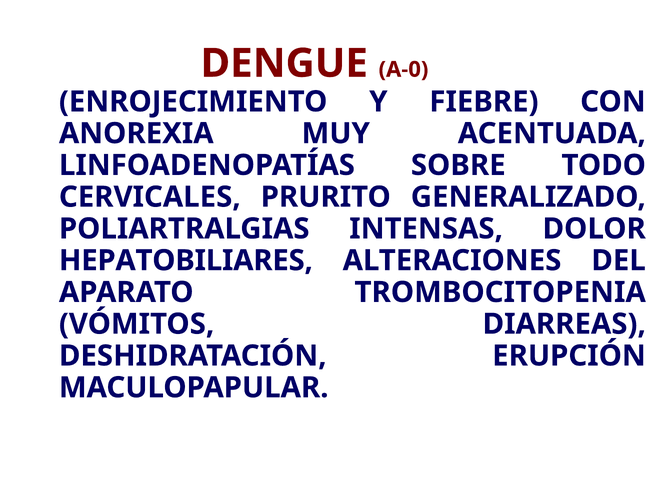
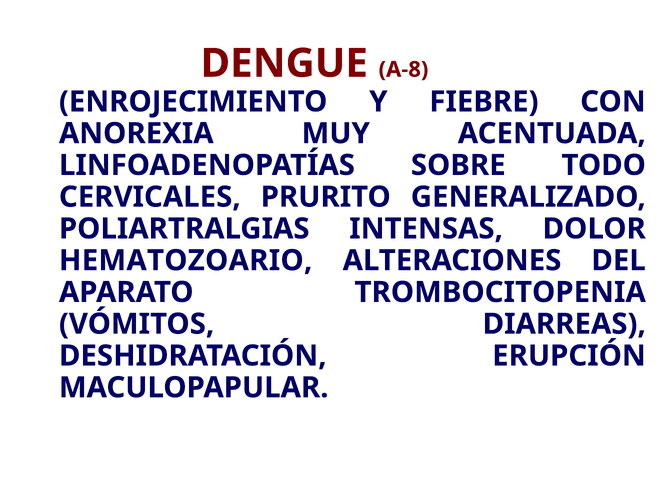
A-0: A-0 -> A-8 (403, 69)
HEPATOBILIARES: HEPATOBILIARES -> HEMATOZOARIO (186, 260)
